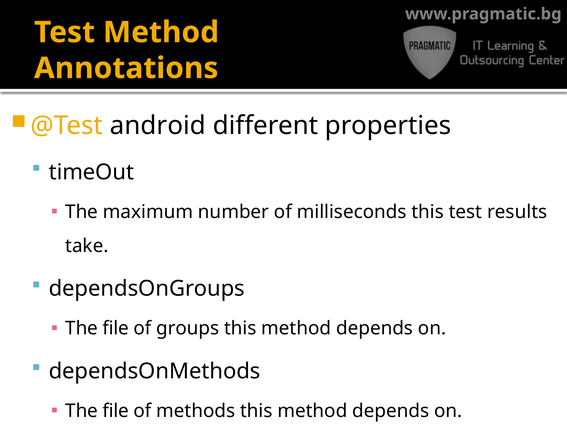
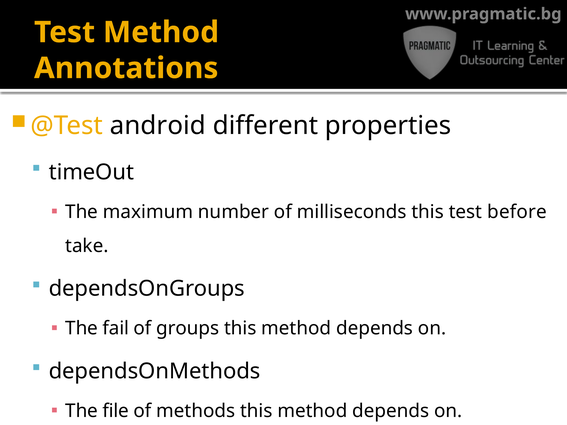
results: results -> before (517, 212)
file: file -> fail (116, 329)
